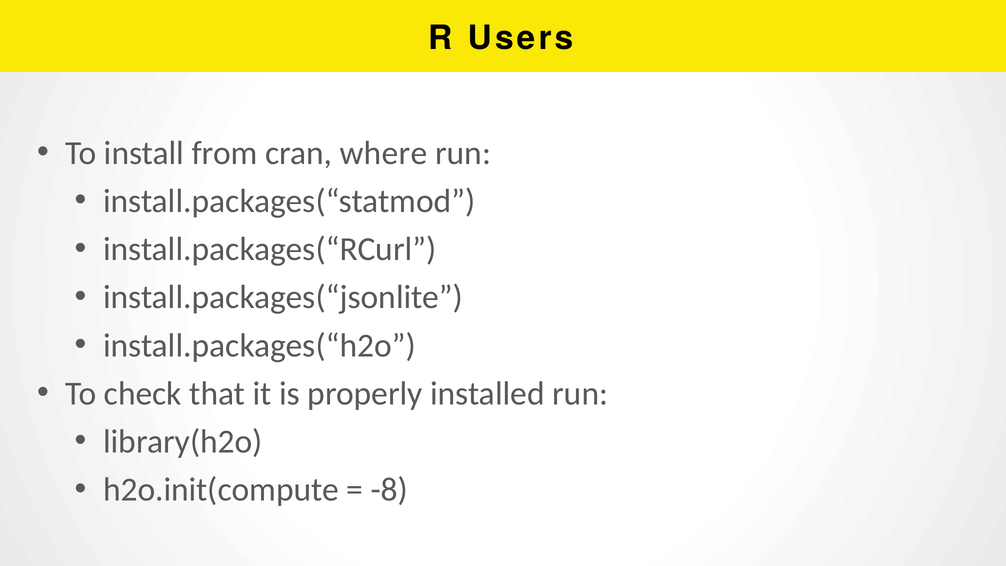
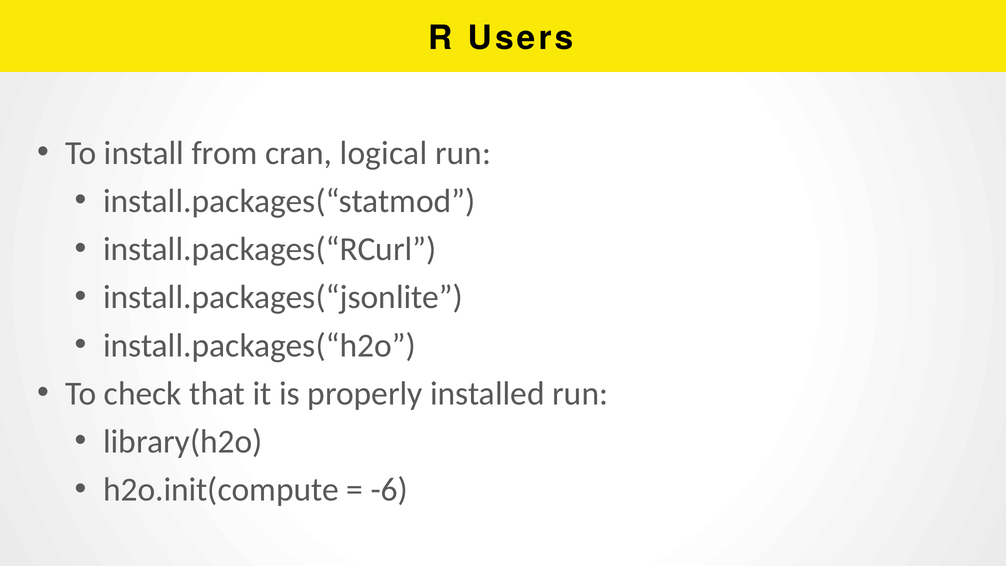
where: where -> logical (384, 153)
-8: -8 -> -6 (389, 490)
